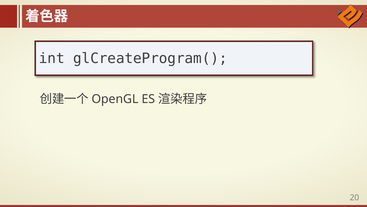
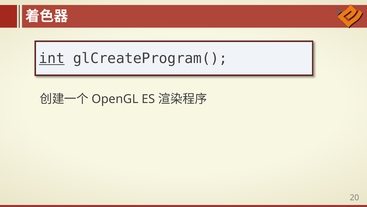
int underline: none -> present (52, 58)
